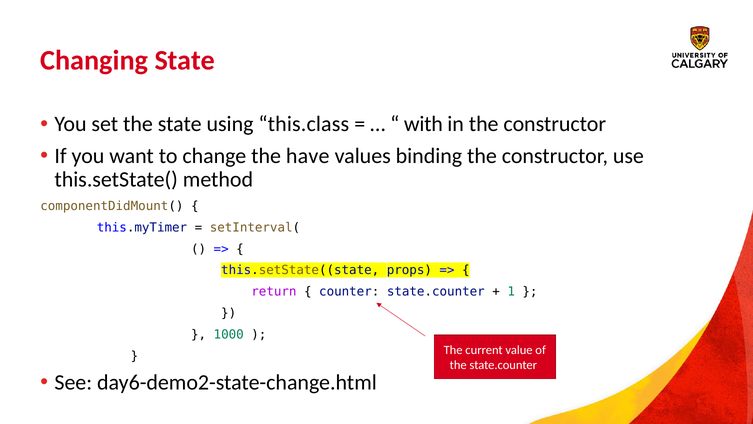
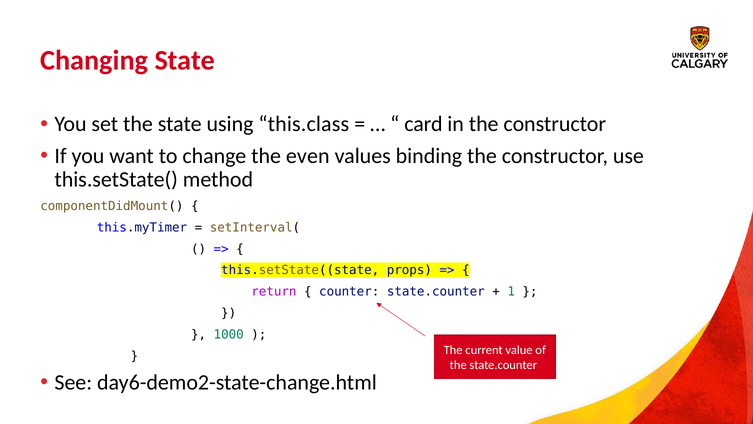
with: with -> card (423, 124)
have: have -> even (308, 156)
